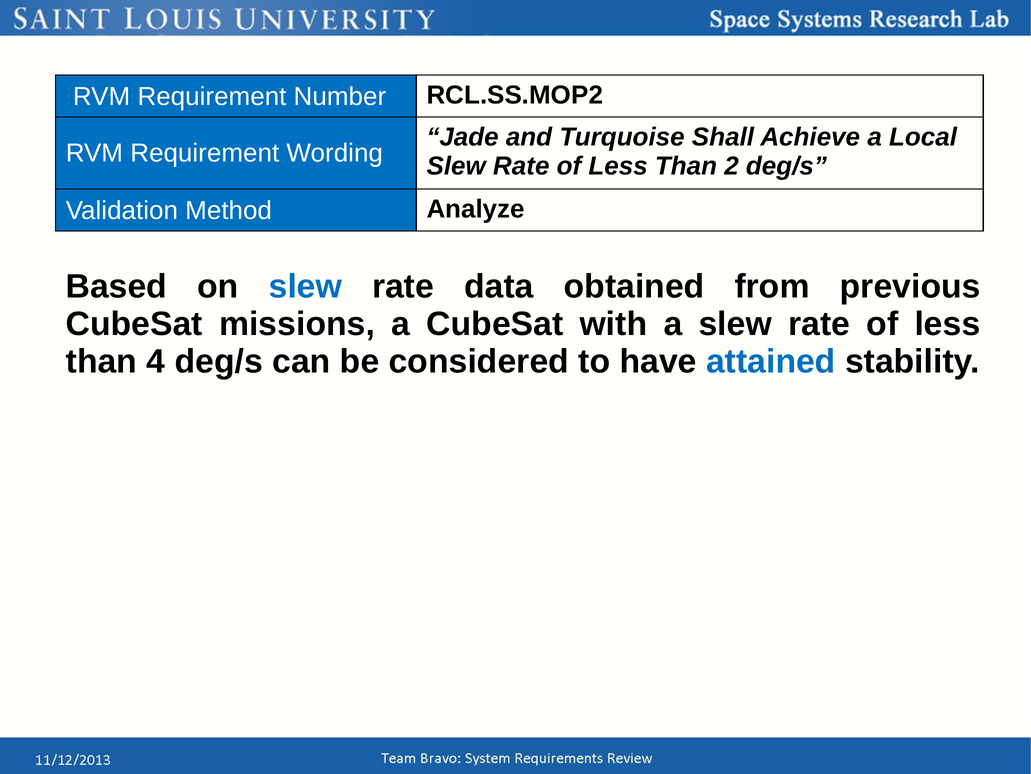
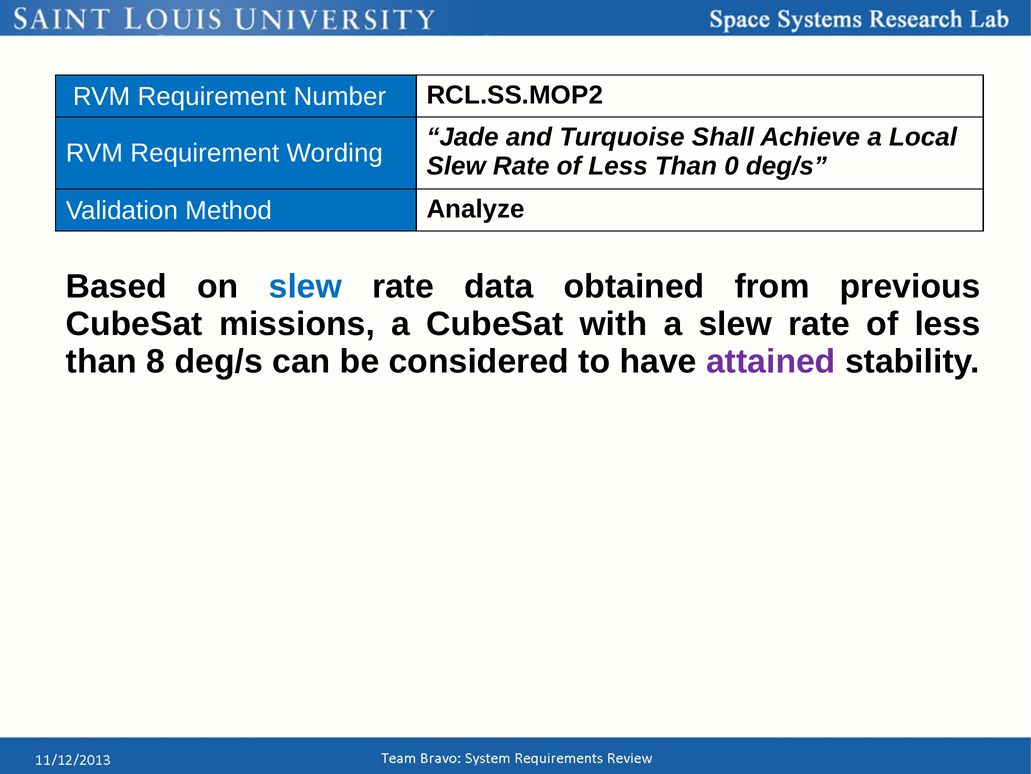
2: 2 -> 0 (731, 166)
4: 4 -> 8 (156, 362)
attained colour: blue -> purple (771, 362)
